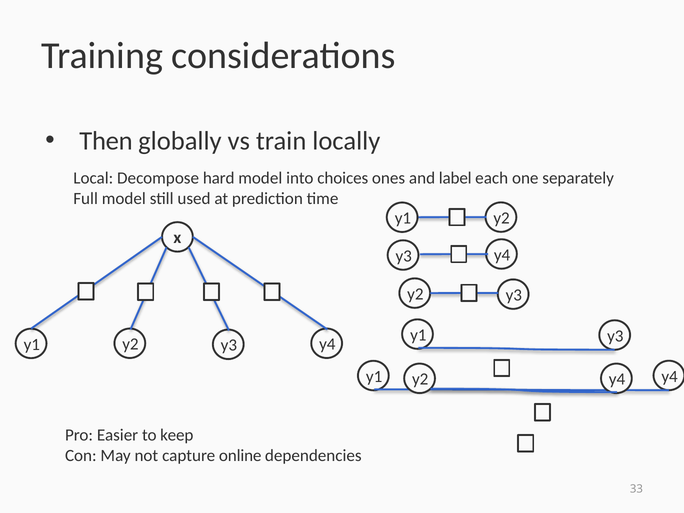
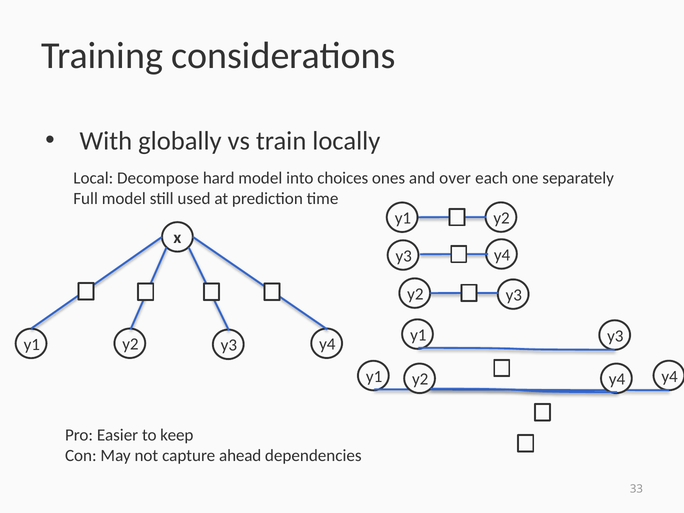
Then: Then -> With (106, 141)
label: label -> over (455, 178)
online: online -> ahead (240, 456)
